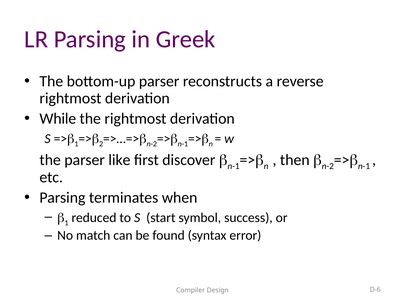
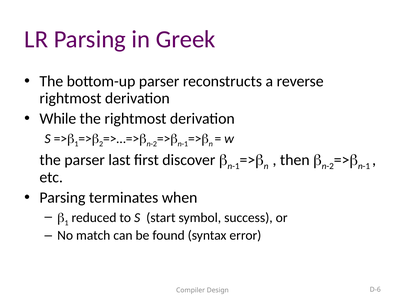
like: like -> last (119, 160)
